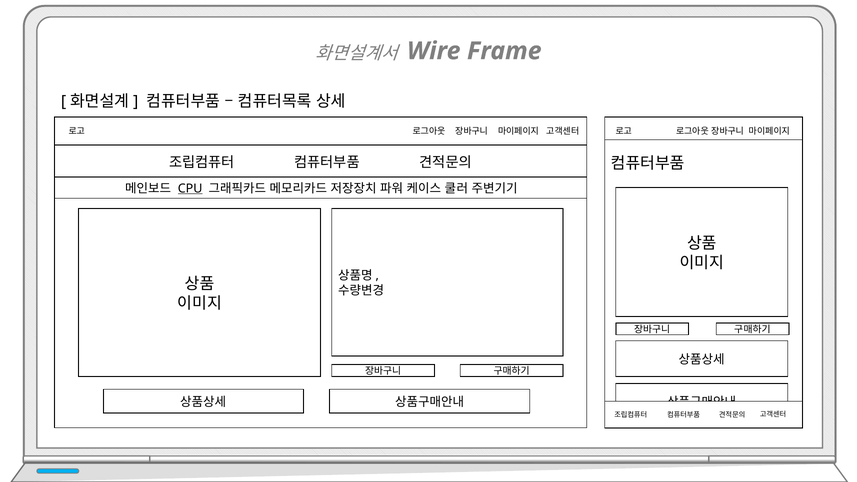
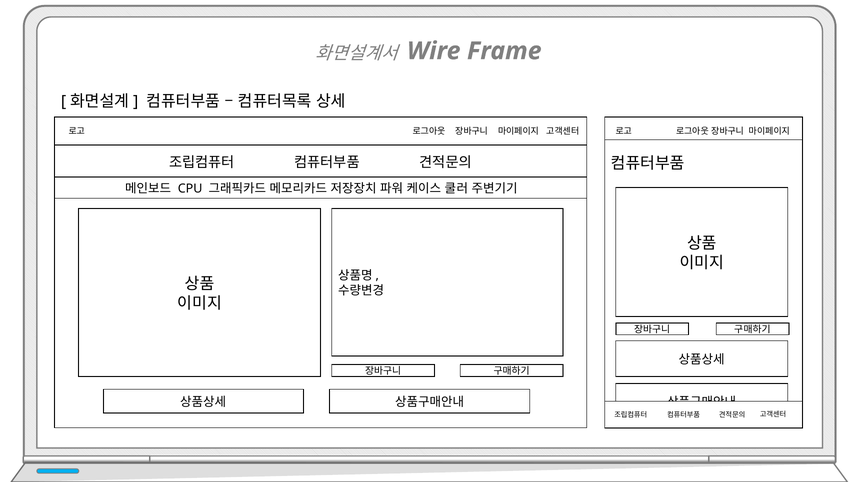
CPU underline: present -> none (190, 188)
